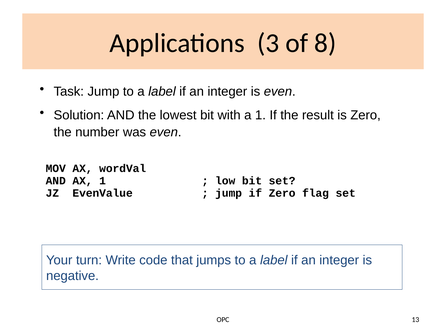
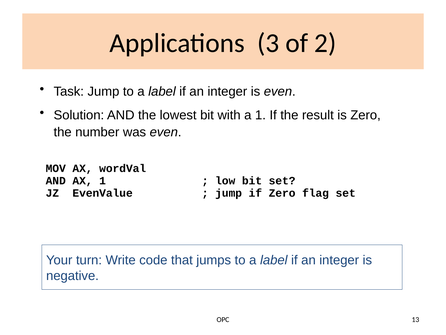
8: 8 -> 2 (325, 43)
